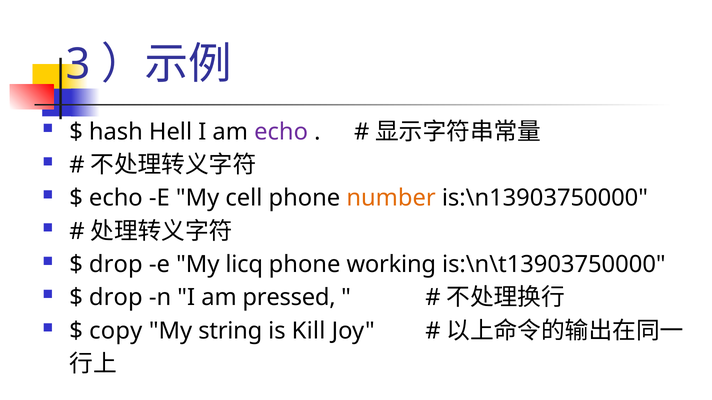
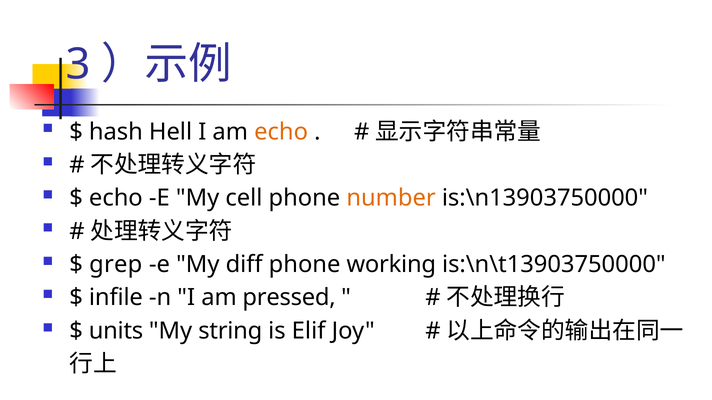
echo colour: purple -> orange (281, 132)
drop: drop -> grep (116, 265)
licq: licq -> diff (244, 265)
drop: drop -> infile (116, 298)
copy: copy -> units (116, 331)
Kill: Kill -> Elif (309, 331)
